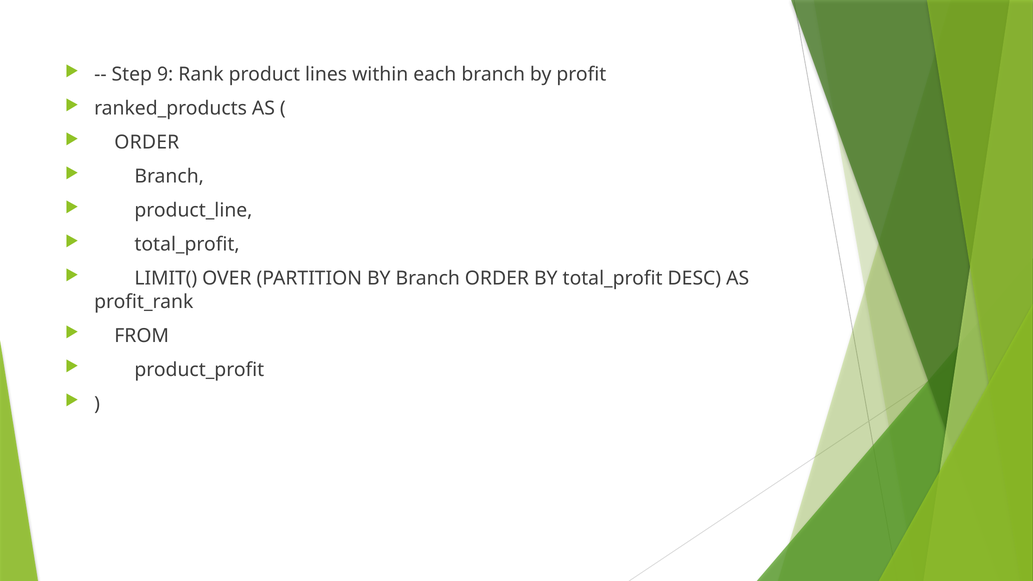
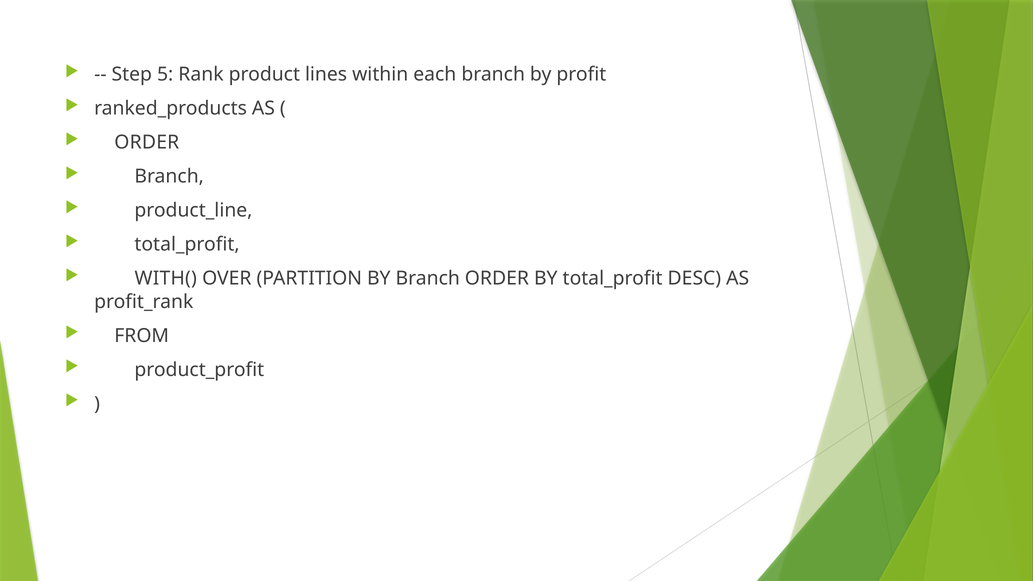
9: 9 -> 5 (165, 74)
LIMIT(: LIMIT( -> WITH( (166, 278)
